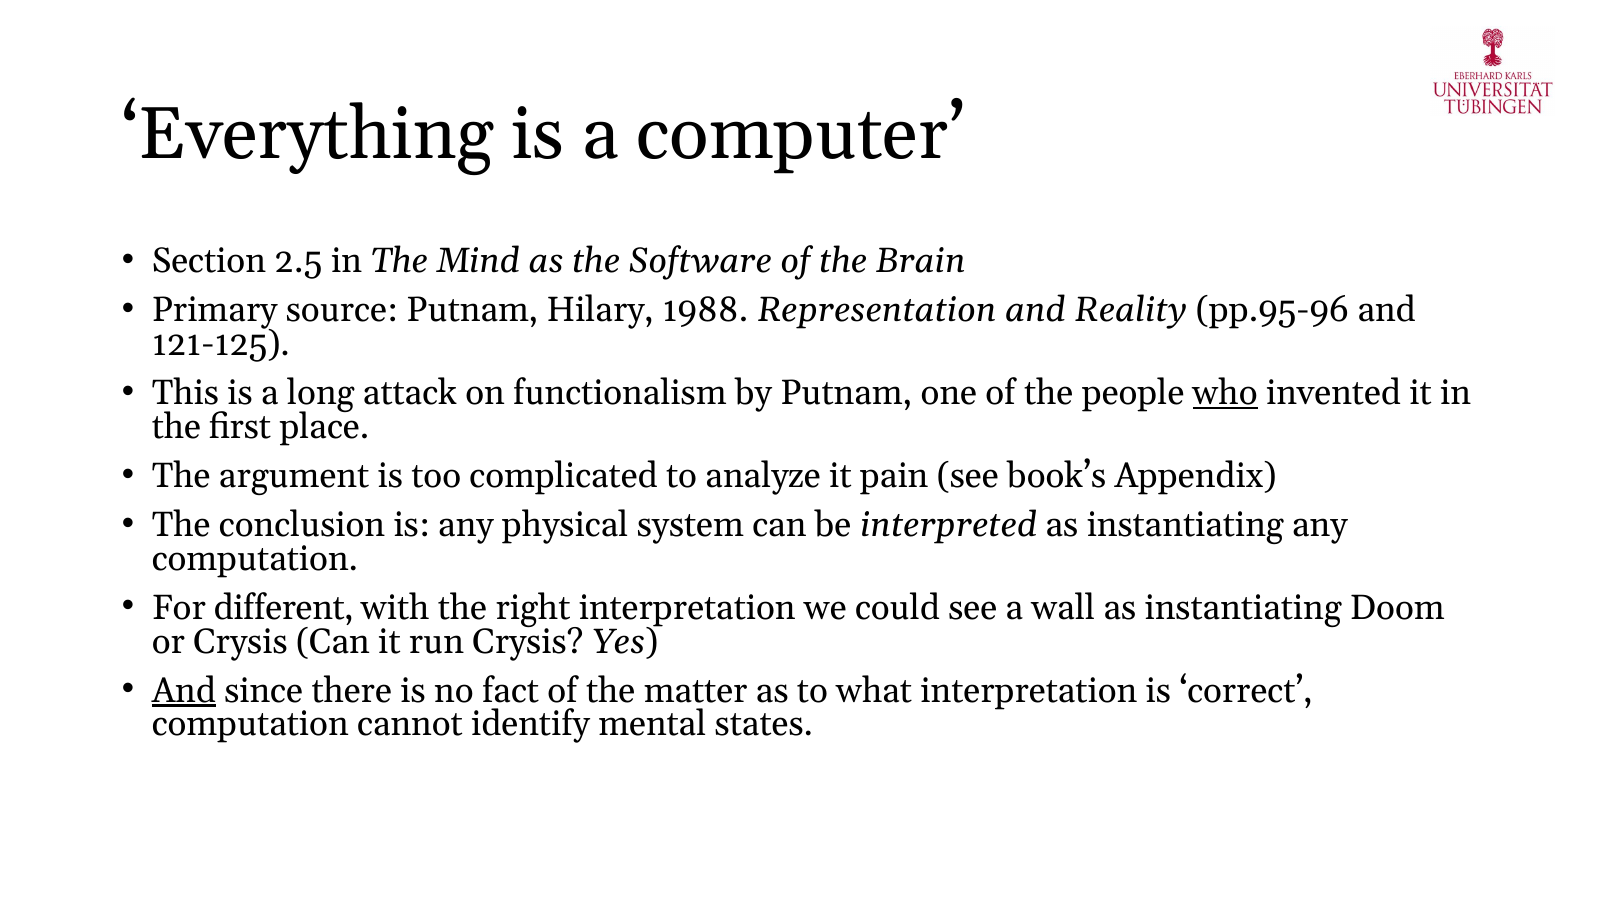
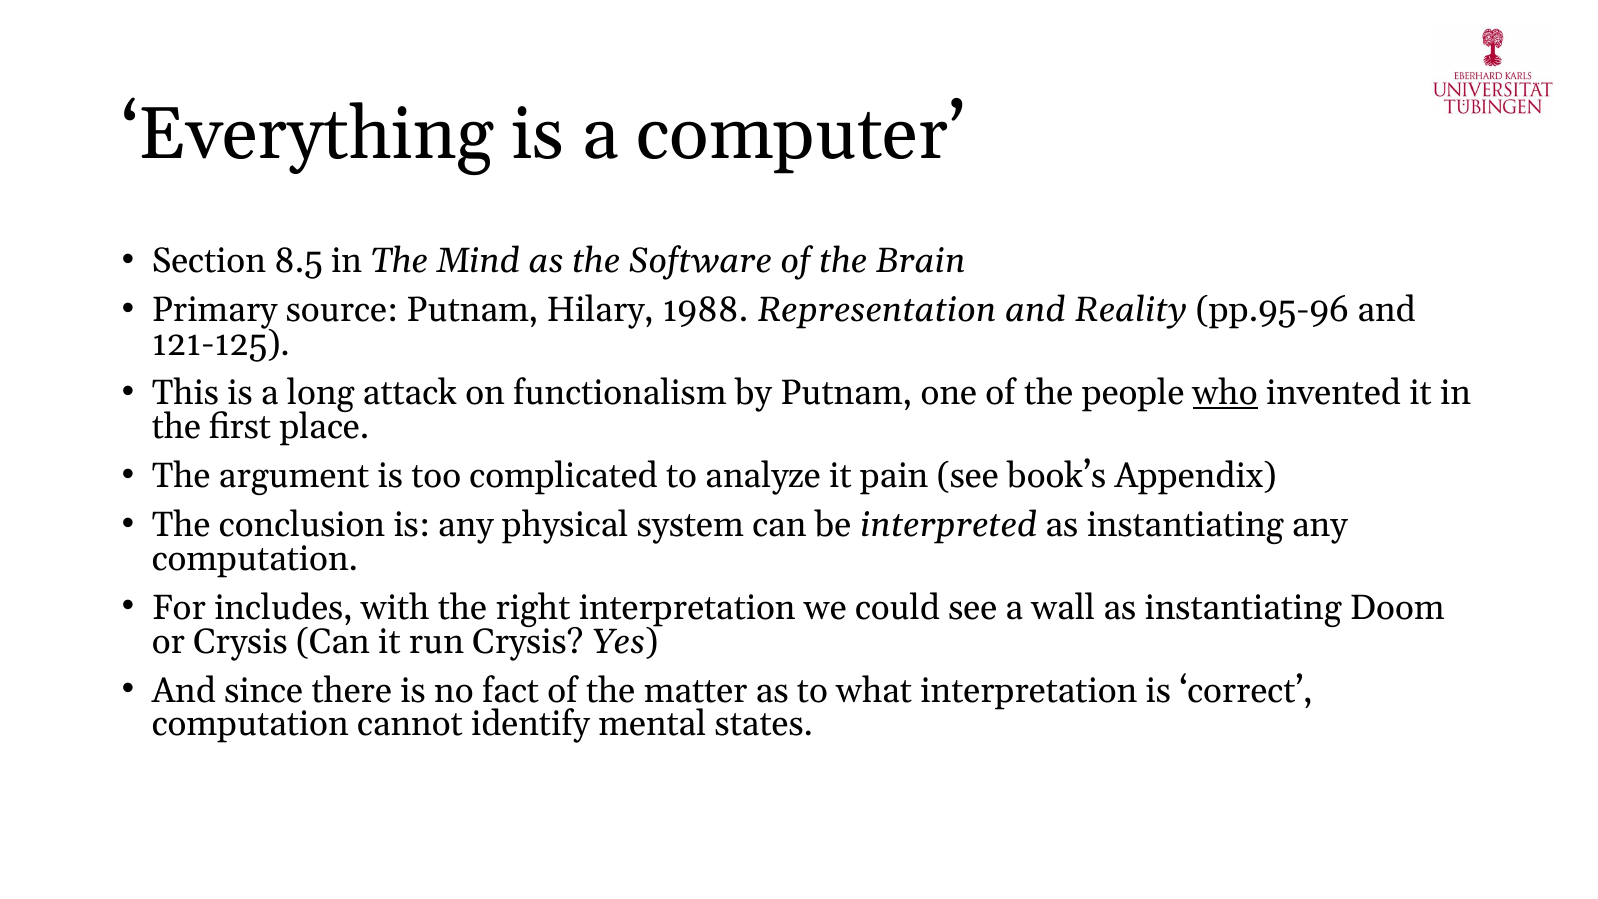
2.5: 2.5 -> 8.5 (299, 261)
different: different -> includes (283, 607)
And underline: present -> none (184, 690)
